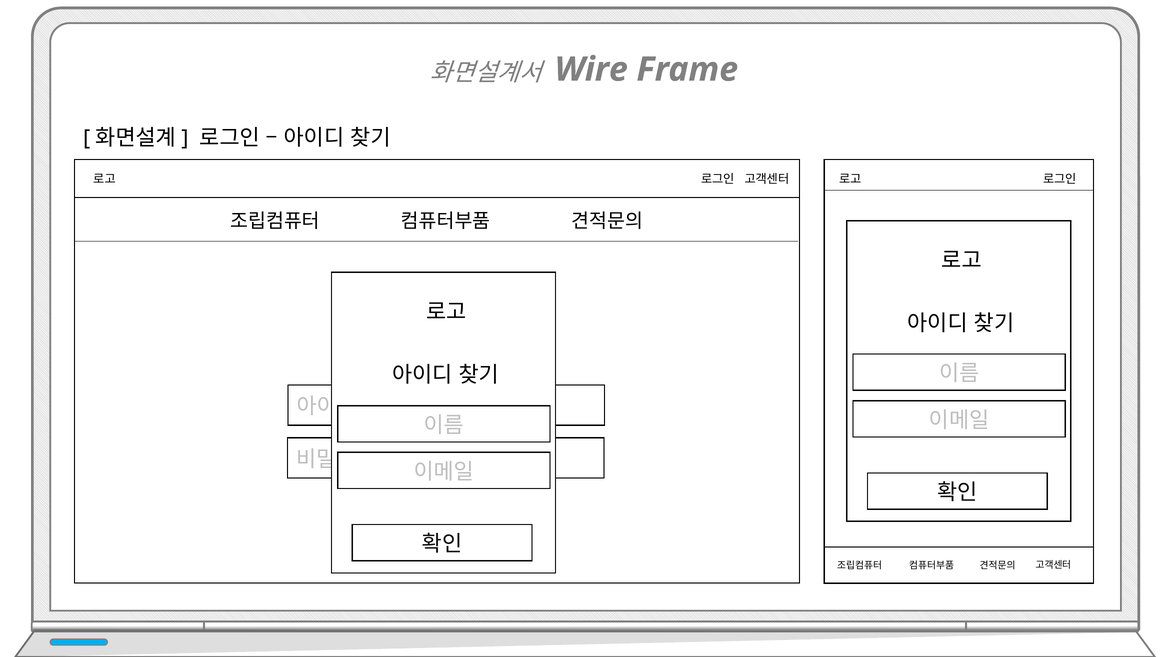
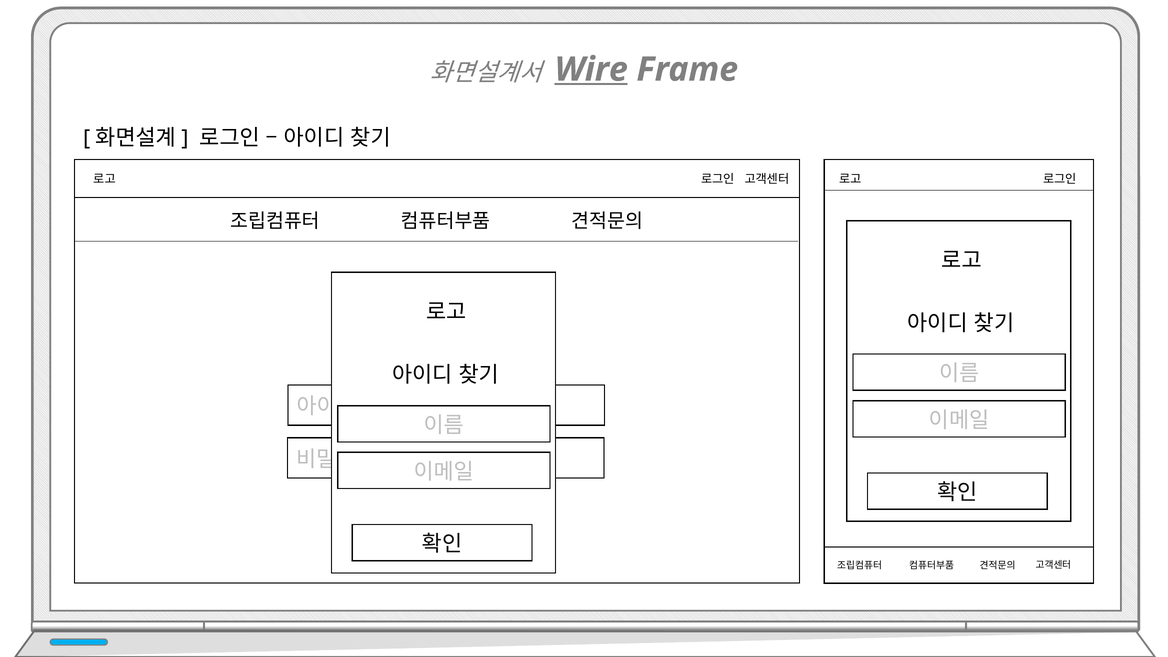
Wire underline: none -> present (591, 69)
